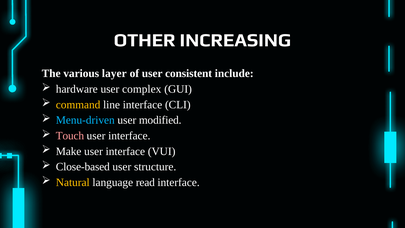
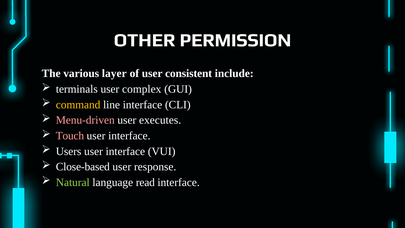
INCREASING: INCREASING -> PERMISSION (235, 40)
hardware: hardware -> terminals (77, 89)
Menu-driven colour: light blue -> pink (85, 120)
modified: modified -> executes (160, 120)
Make: Make -> Users (69, 151)
structure: structure -> response (155, 167)
Natural colour: yellow -> light green (73, 182)
